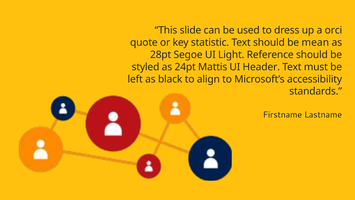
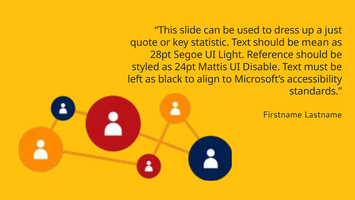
orci: orci -> just (333, 30)
Header: Header -> Disable (261, 67)
